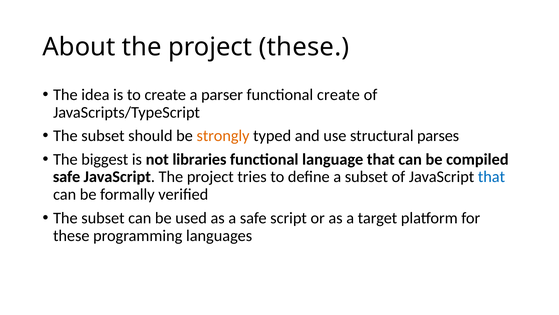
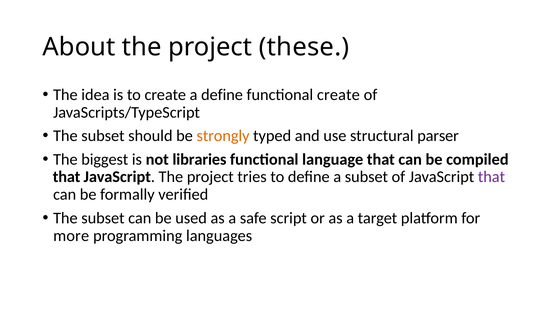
a parser: parser -> define (222, 95)
parses: parses -> parser (438, 136)
safe: safe -> that (67, 177)
that colour: blue -> purple (491, 177)
these: these -> more (71, 235)
